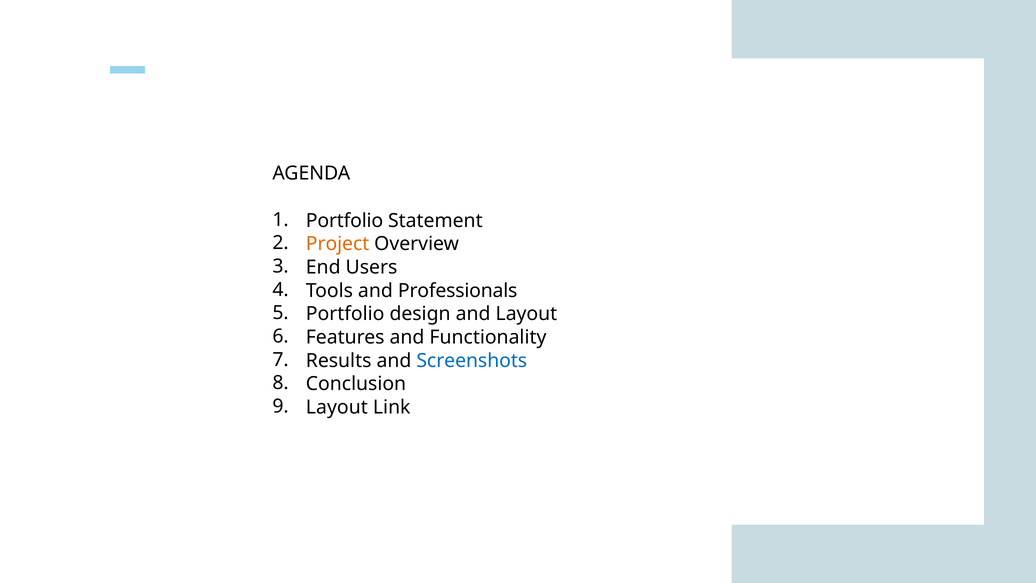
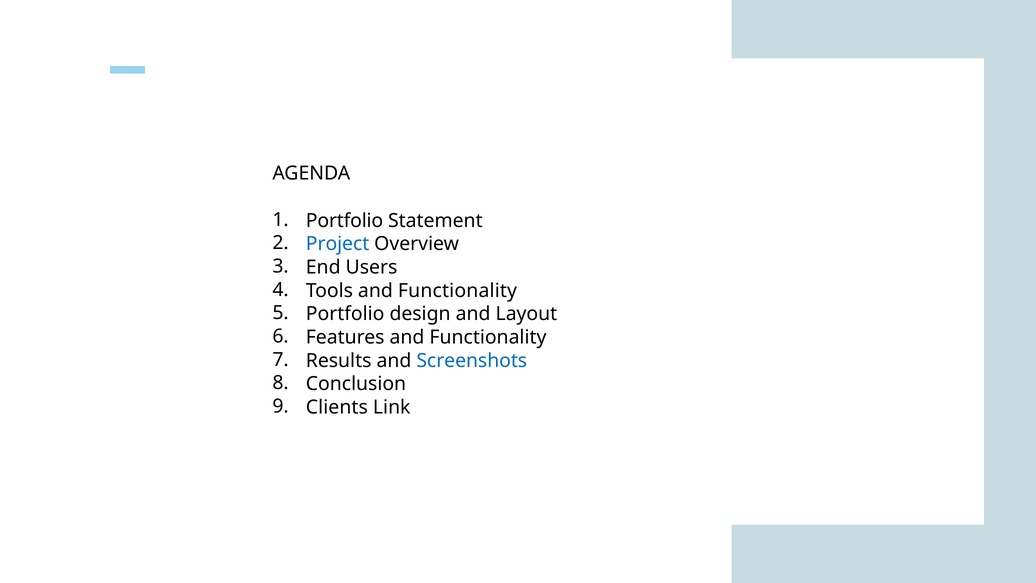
Project colour: orange -> blue (338, 244)
Tools and Professionals: Professionals -> Functionality (457, 291)
Layout: Layout -> Clients (337, 407)
